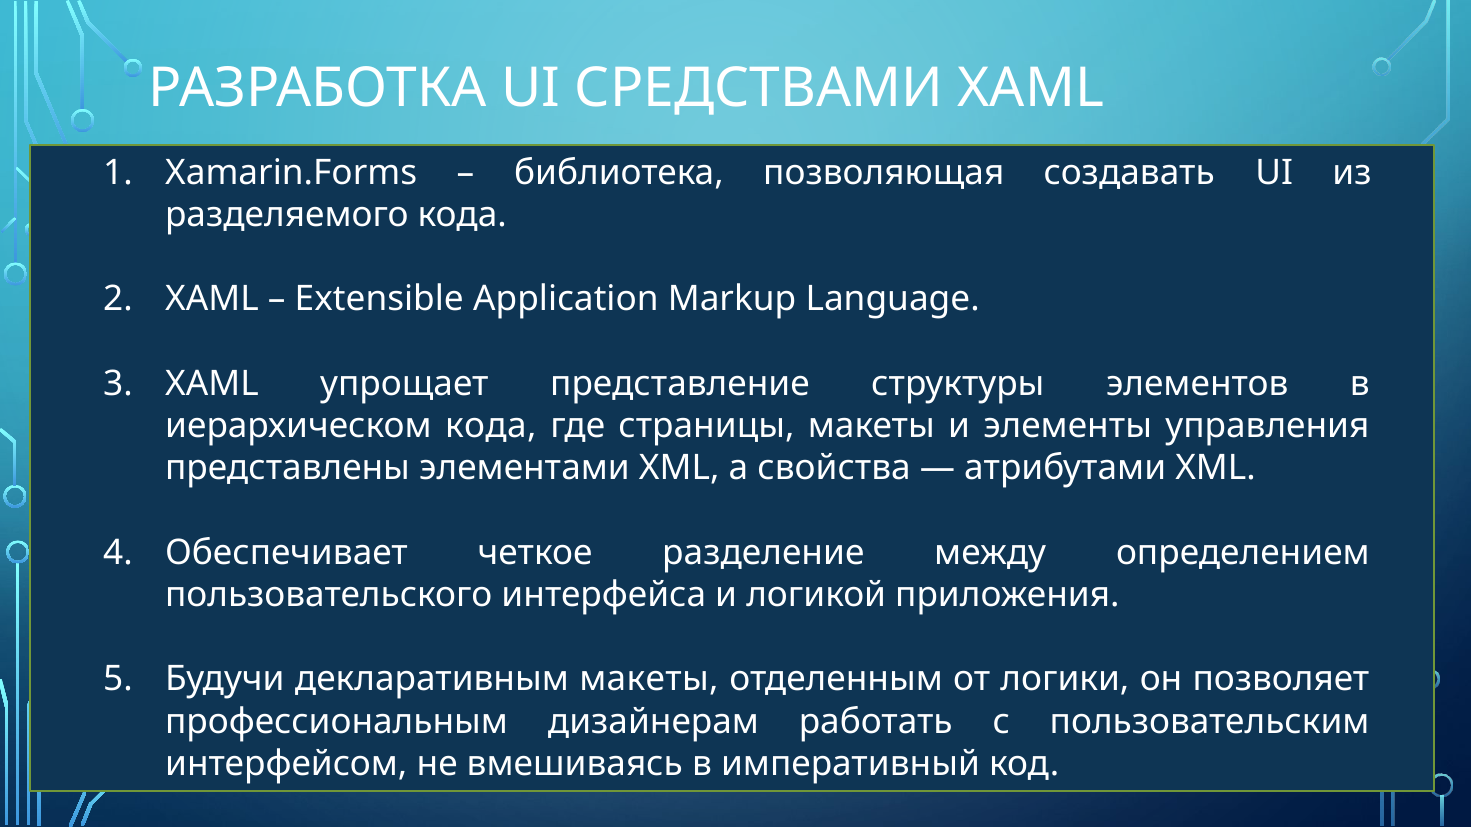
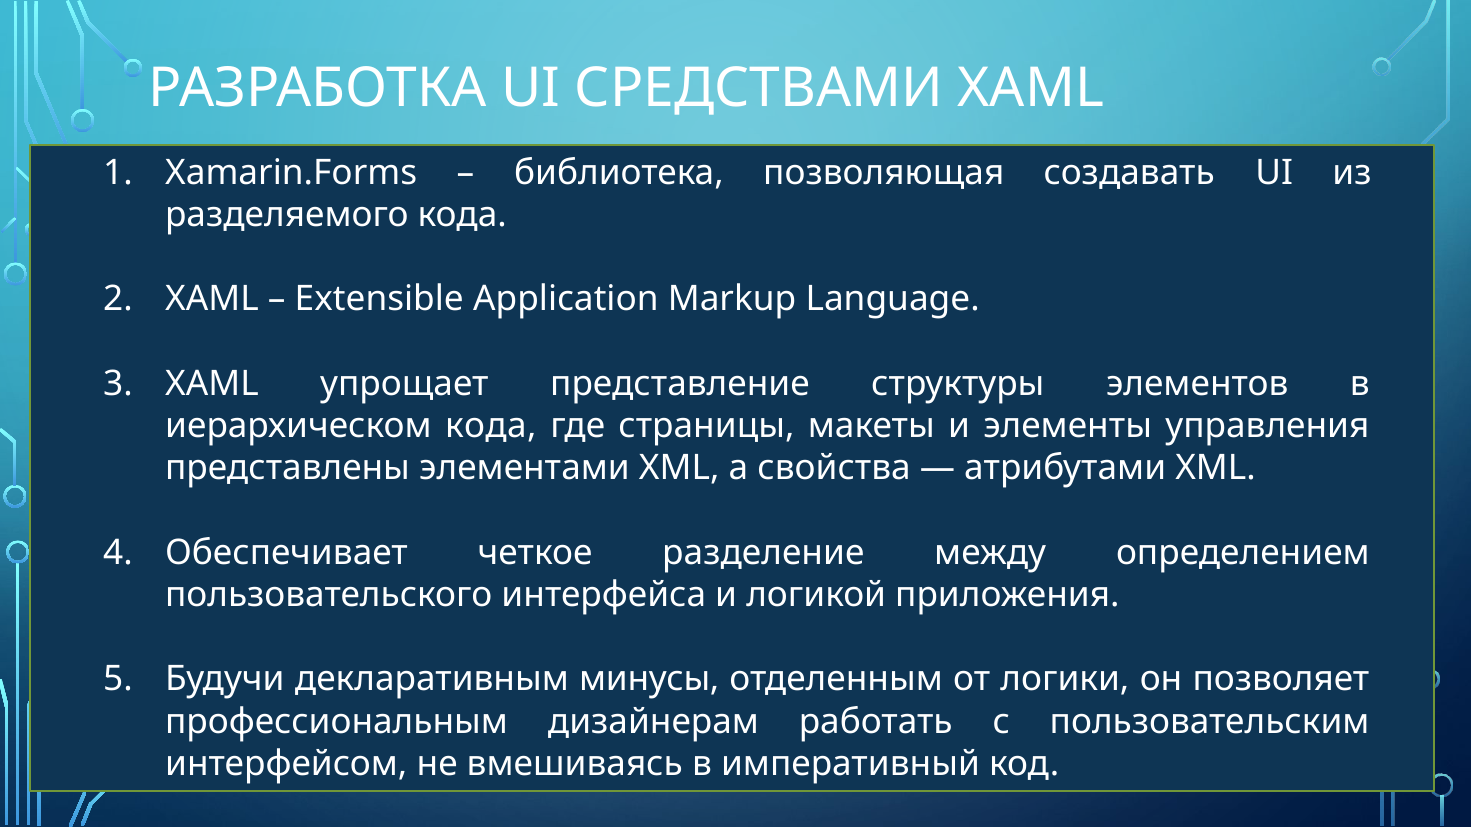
декларативным макеты: макеты -> минусы (649, 680)
